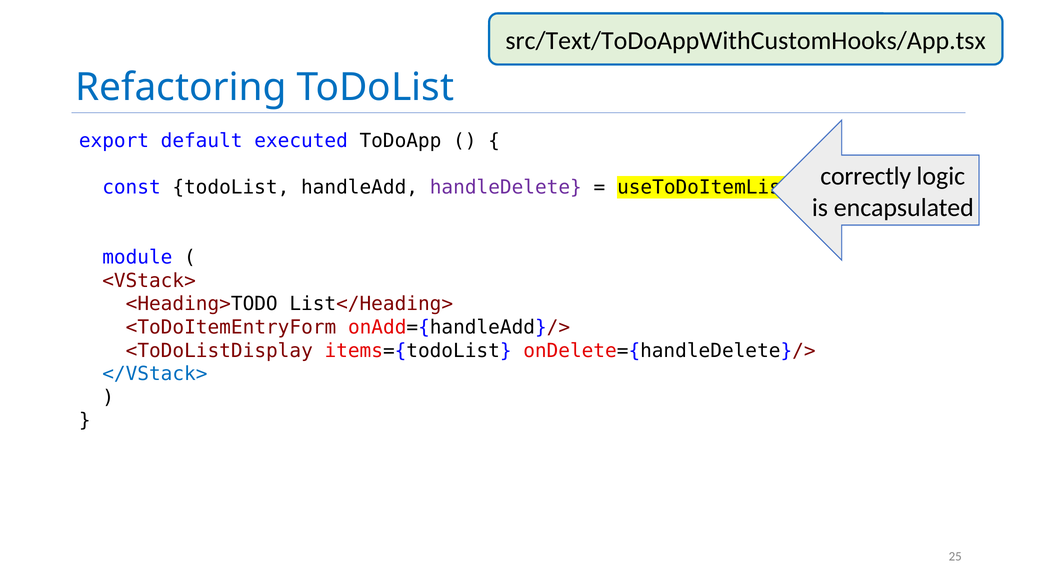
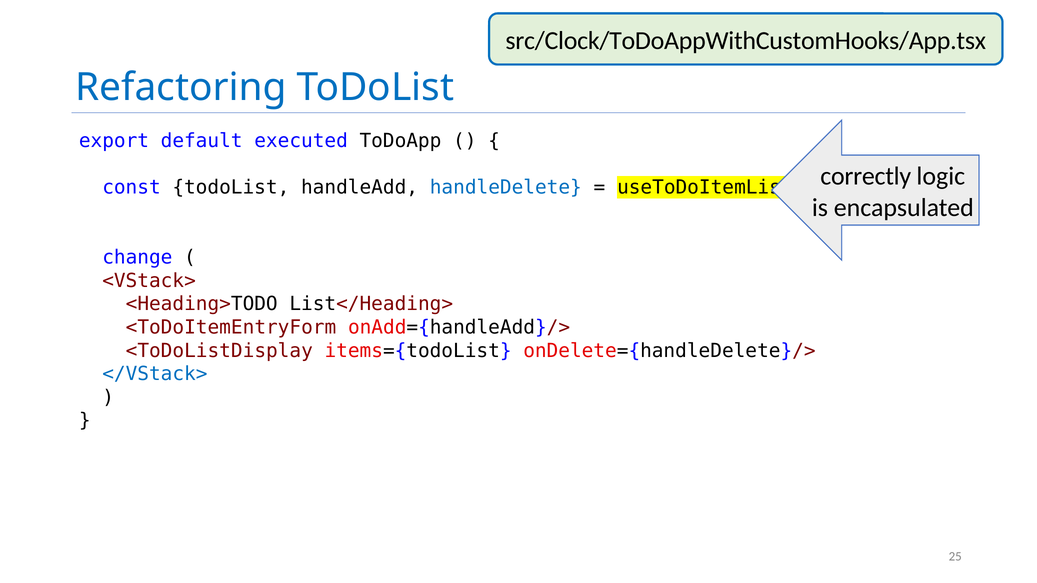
src/Text/ToDoAppWithCustomHooks/App.tsx: src/Text/ToDoAppWithCustomHooks/App.tsx -> src/Clock/ToDoAppWithCustomHooks/App.tsx (746, 41)
handleDelete colour: purple -> blue (506, 187)
module: module -> change (137, 257)
